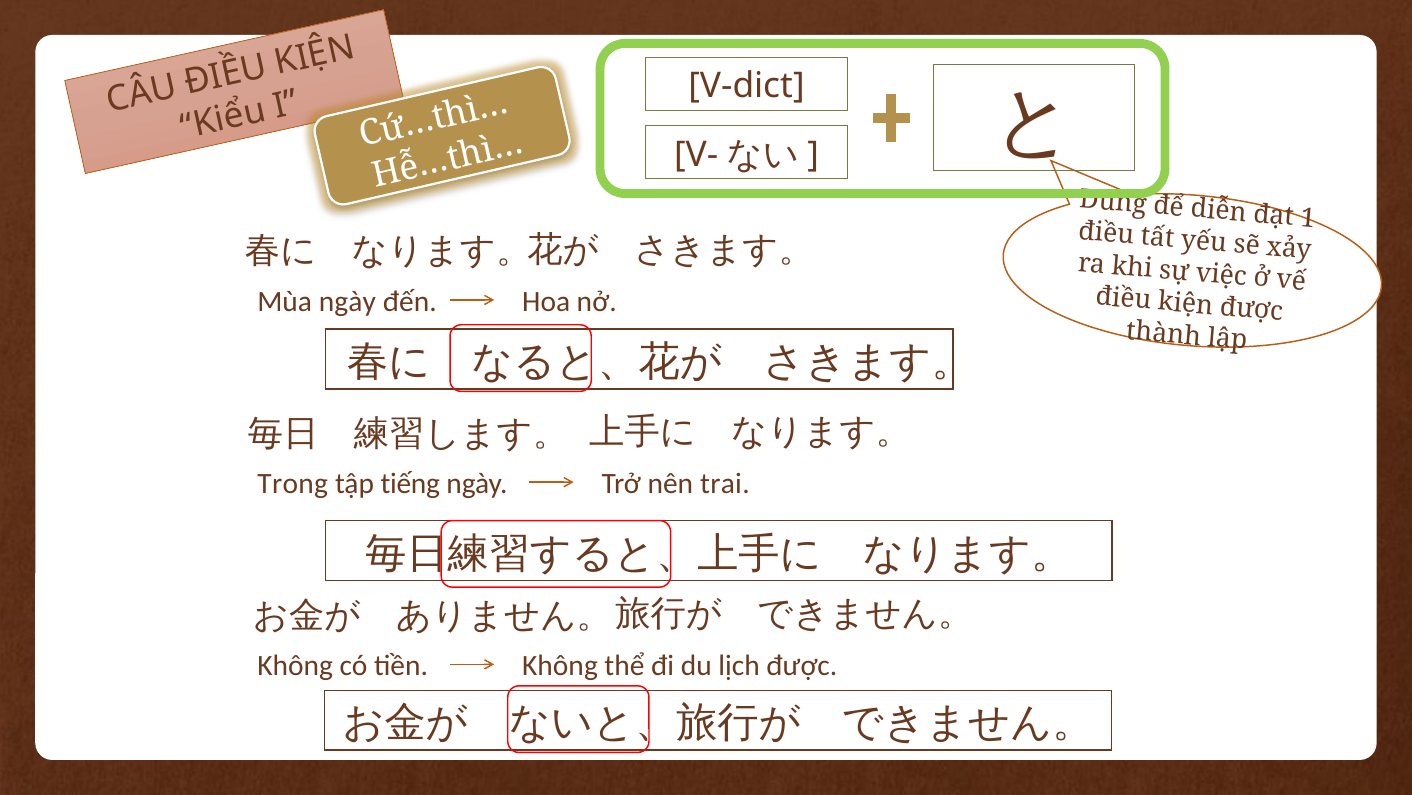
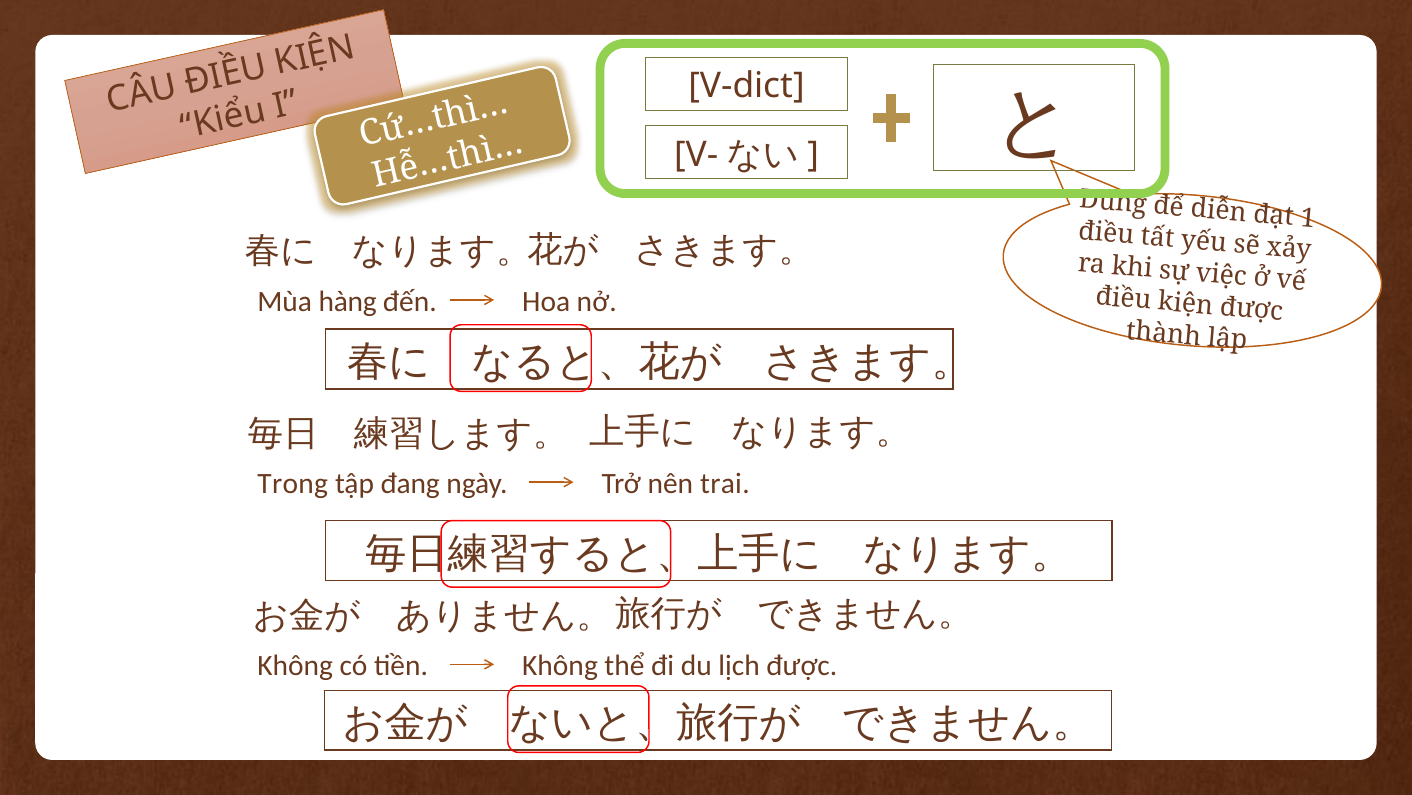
Mùa ngày: ngày -> hàng (348, 302)
tiếng: tiếng -> đang (410, 484)
